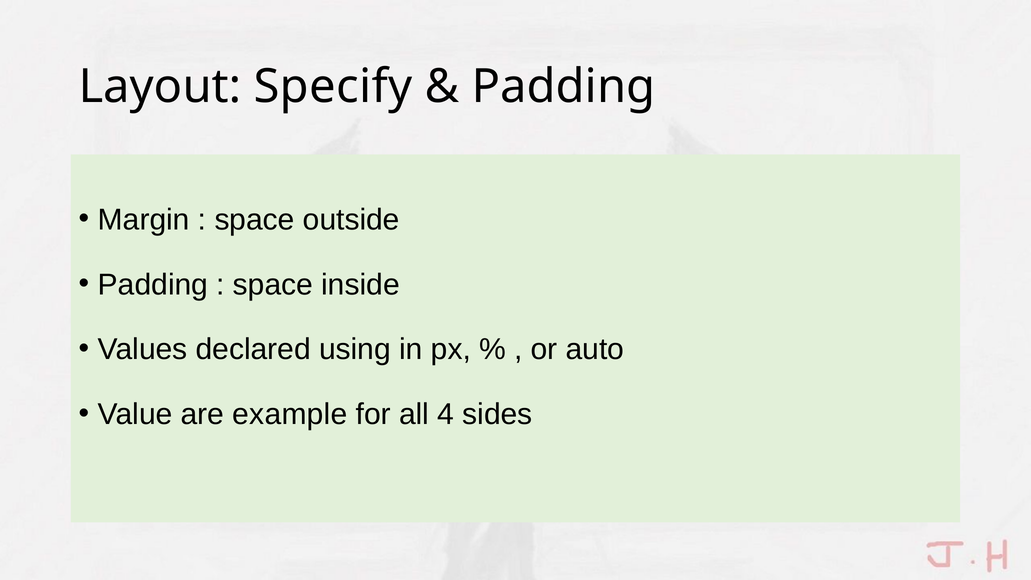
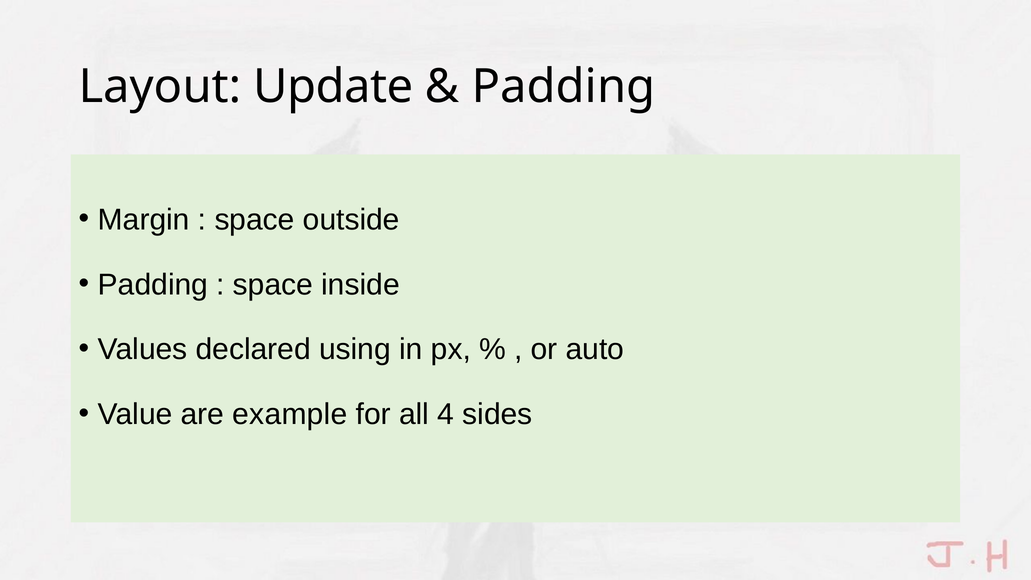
Specify: Specify -> Update (333, 87)
